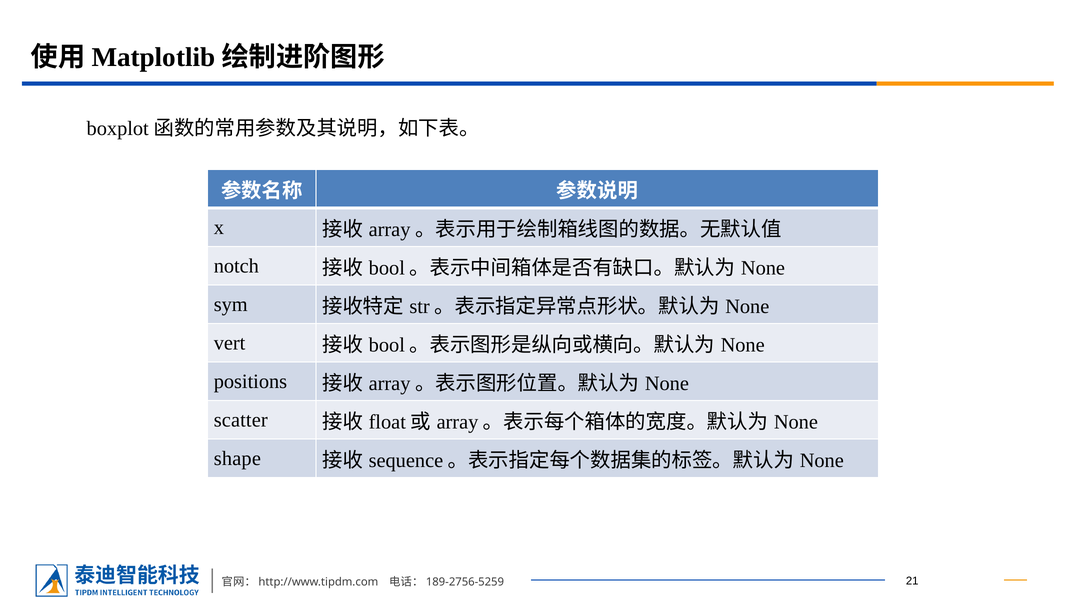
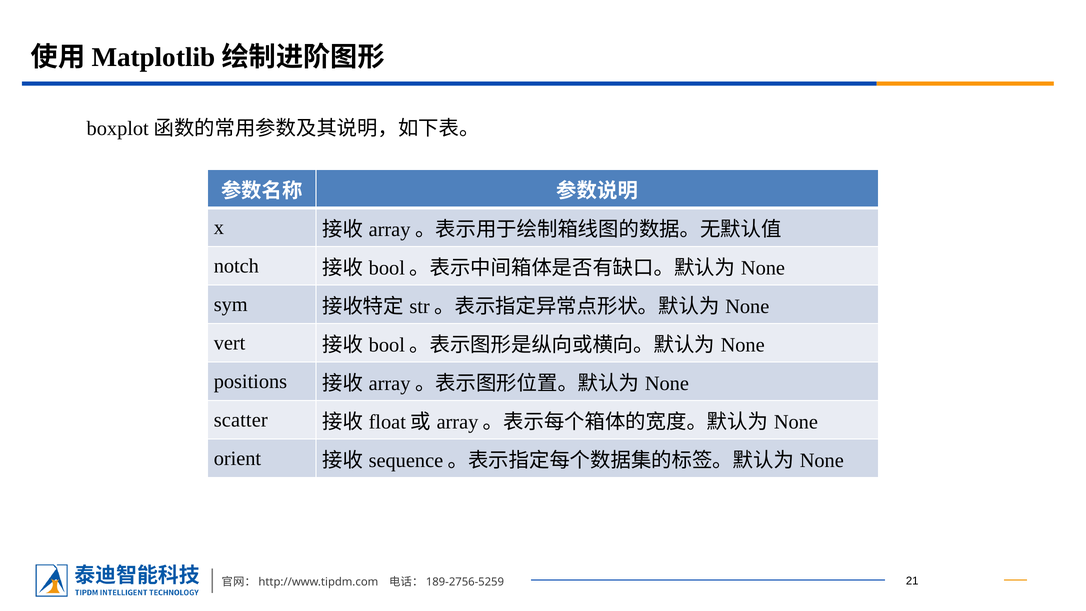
shape: shape -> orient (237, 458)
